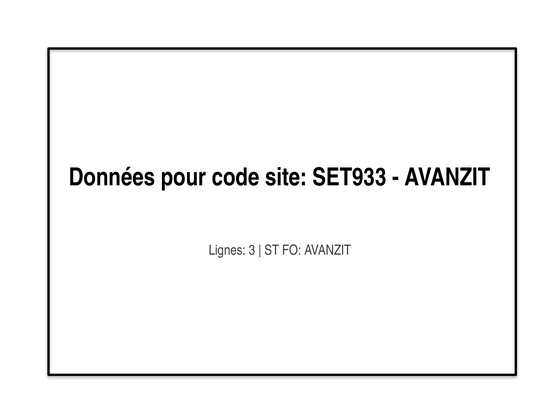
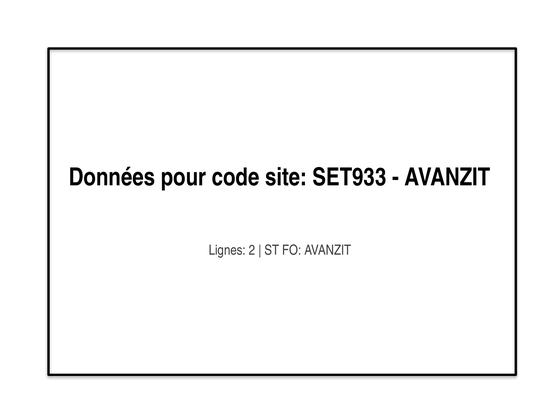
3: 3 -> 2 (252, 250)
